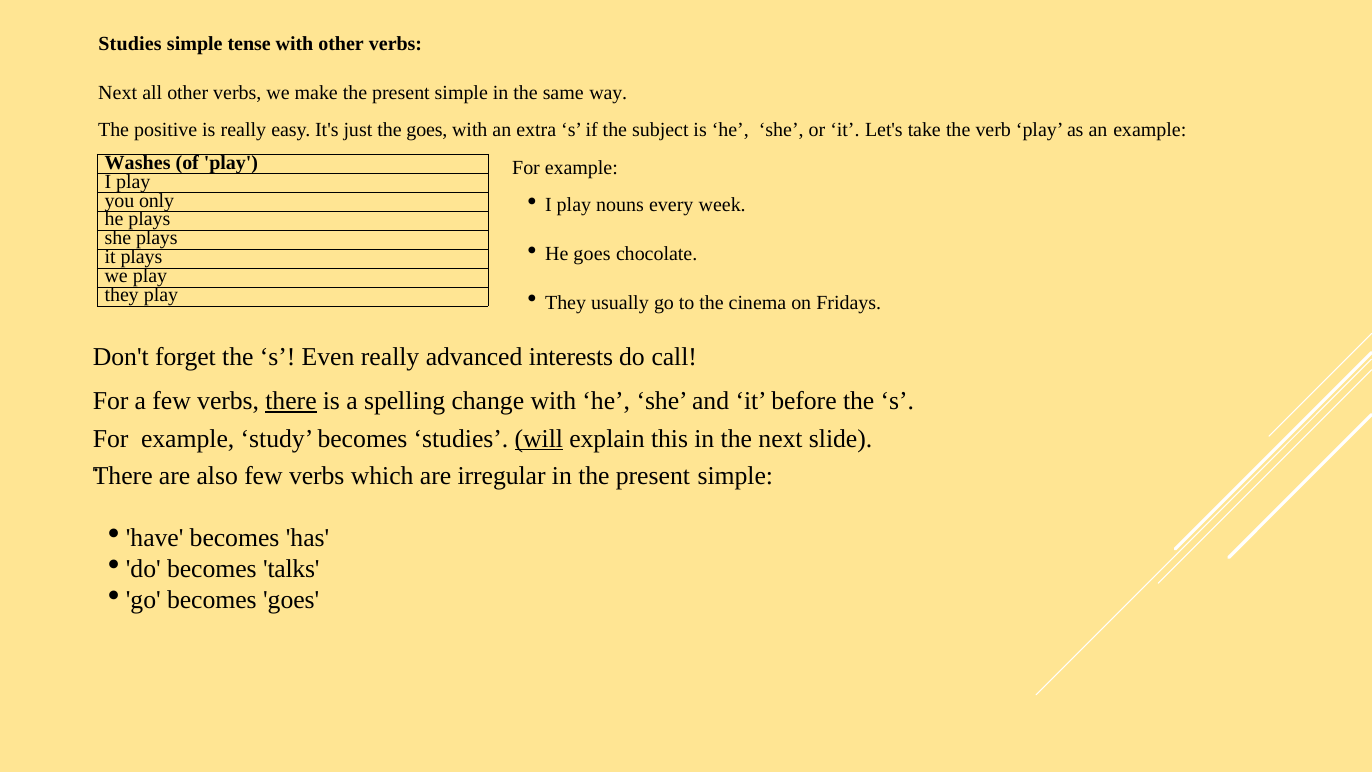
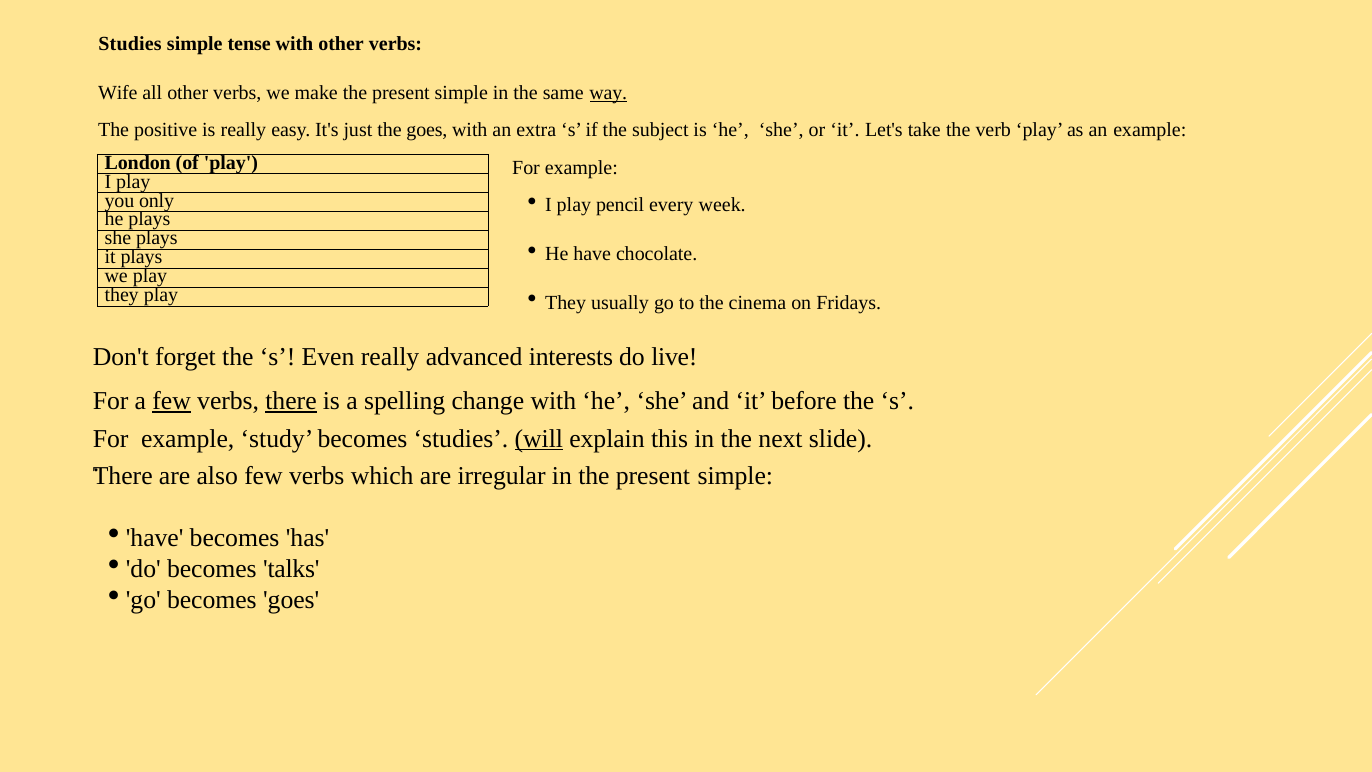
Next: Next -> Wife (118, 93)
way underline: none -> present (608, 93)
Washes: Washes -> London (138, 162)
nouns: nouns -> pencil (620, 205)
He goes: goes -> have (592, 254)
call: call -> live (674, 357)
few underline: none -> present (172, 401)
